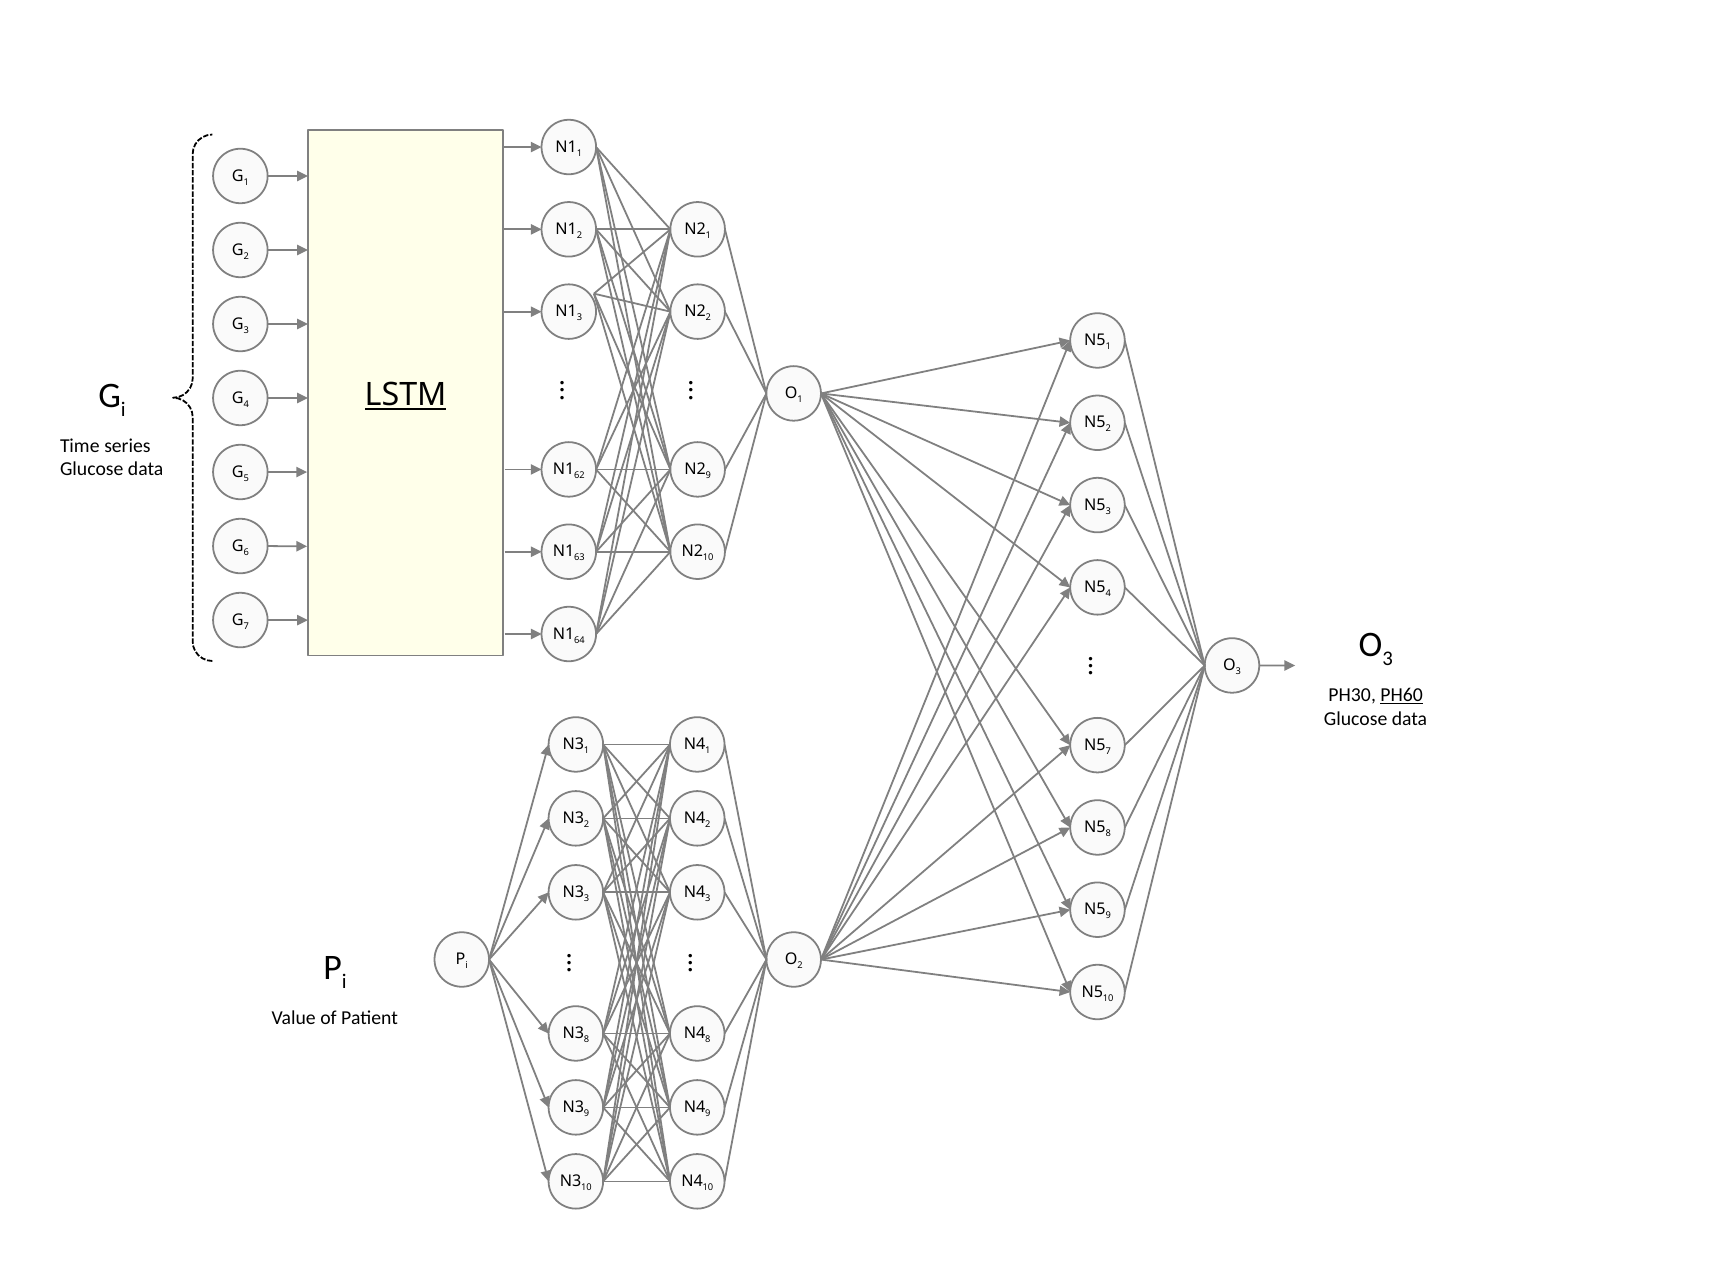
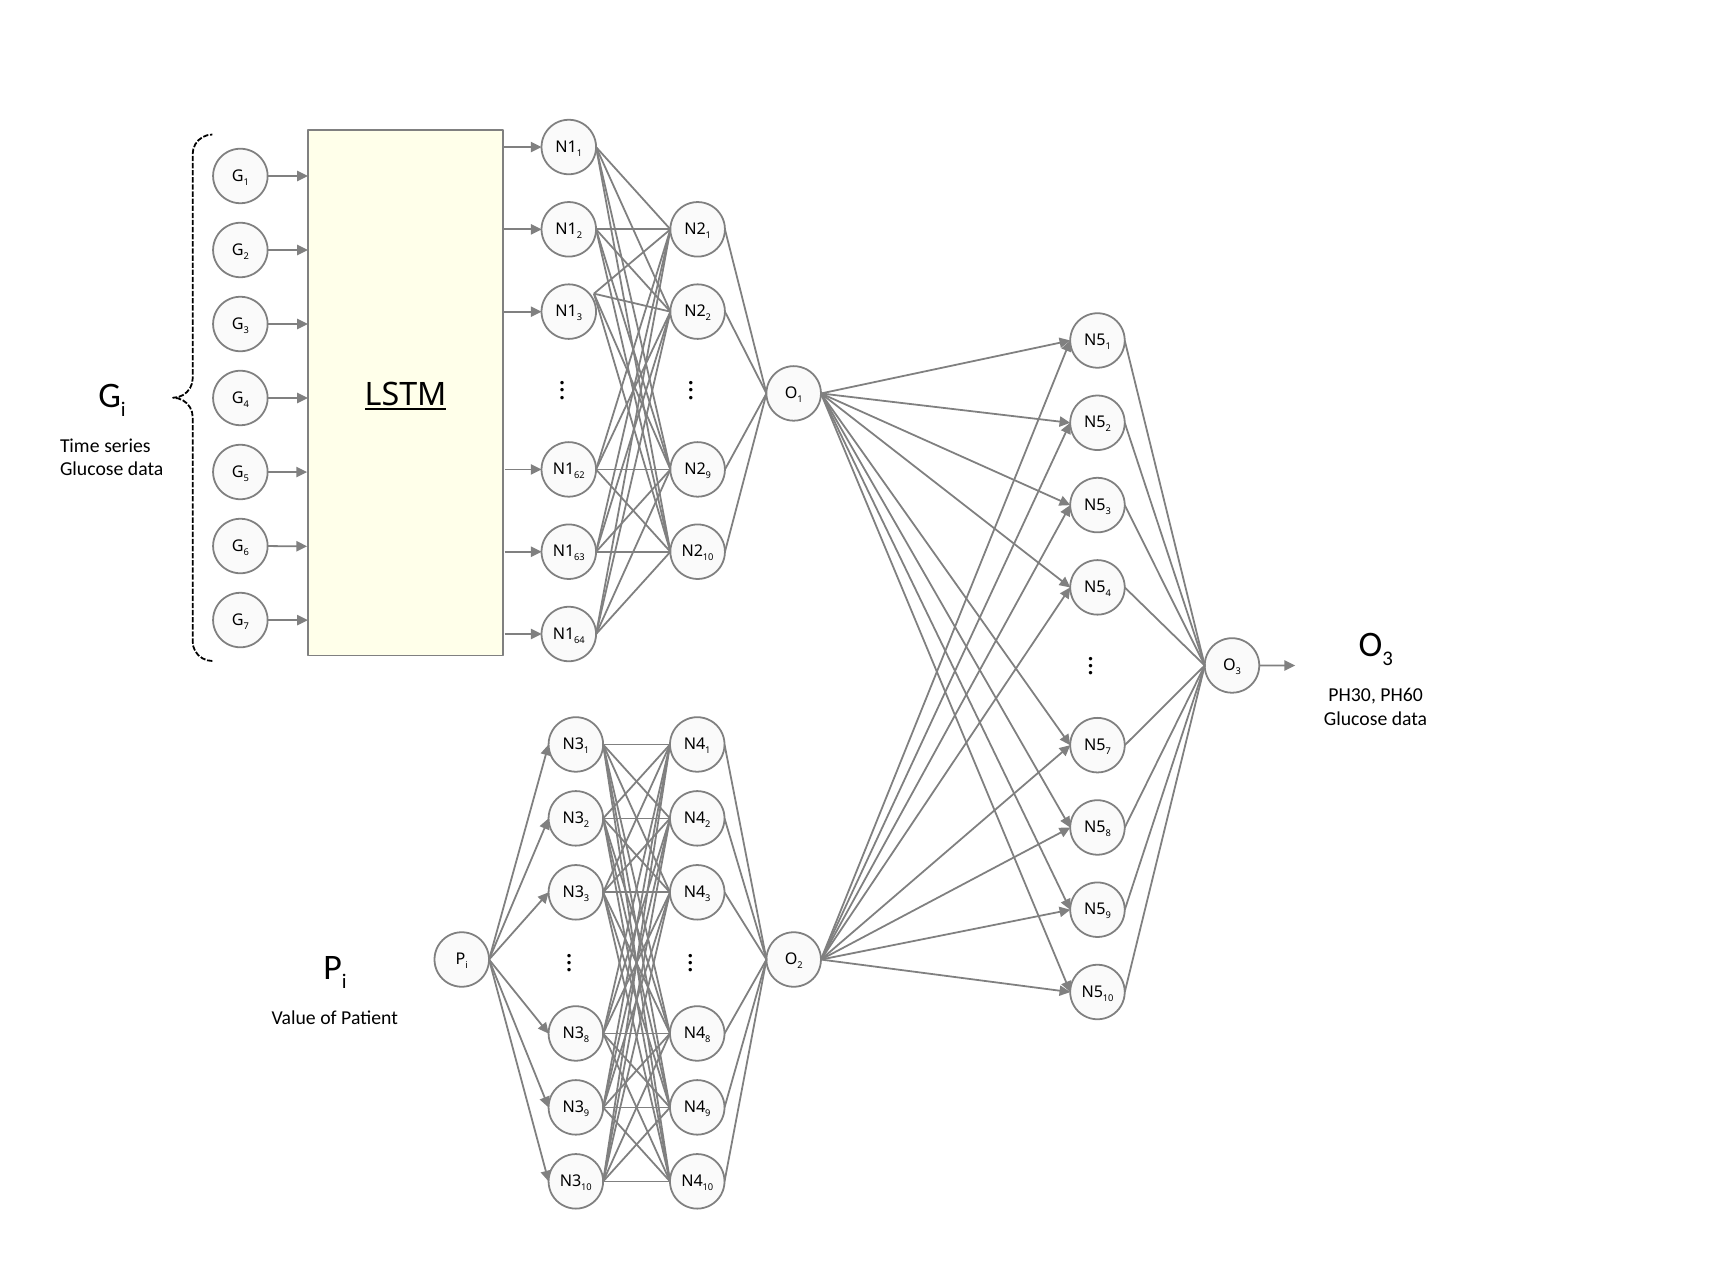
PH60 underline: present -> none (1402, 696)
